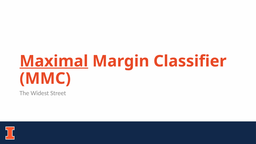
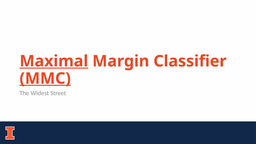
MMC underline: none -> present (45, 78)
